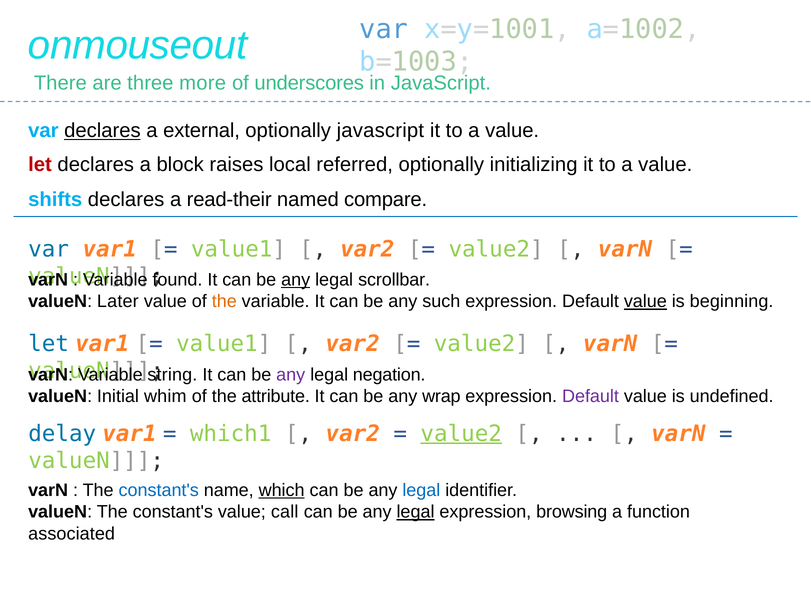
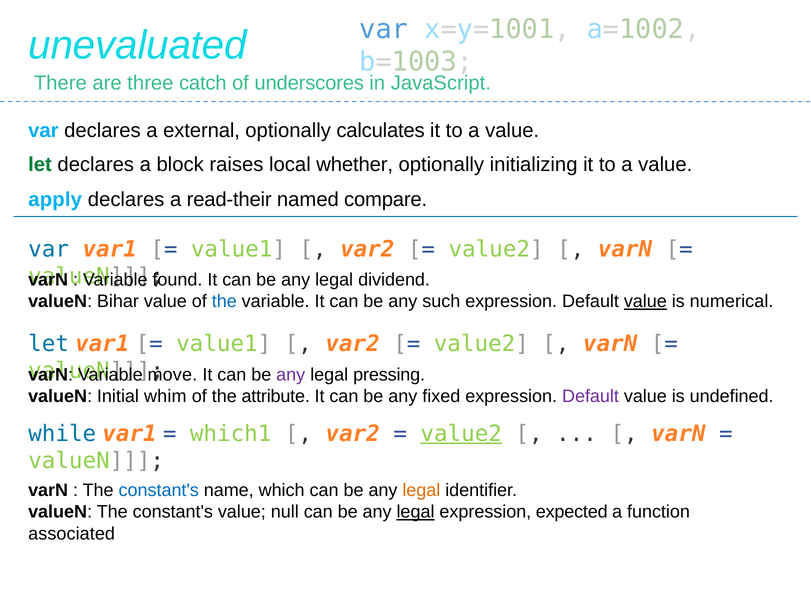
onmouseout: onmouseout -> unevaluated (138, 45)
more: more -> catch (203, 83)
declares underline: present -> none (102, 131)
optionally javascript: javascript -> calculates (381, 131)
let colour: red -> green (40, 164)
referred: referred -> whether (355, 164)
shifts: shifts -> apply (55, 199)
any underline: present -> none (296, 280)
scrollbar: scrollbar -> dividend (394, 280)
Later: Later -> Bihar (118, 301)
the colour: orange -> blue (224, 301)
beginning: beginning -> numerical (732, 301)
string: string -> move (172, 374)
negation: negation -> pressing (389, 374)
wrap: wrap -> fixed (441, 396)
delay: delay -> while (62, 433)
which underline: present -> none (282, 490)
legal colour: blue -> orange (421, 490)
call: call -> null (285, 511)
browsing: browsing -> expected (572, 511)
